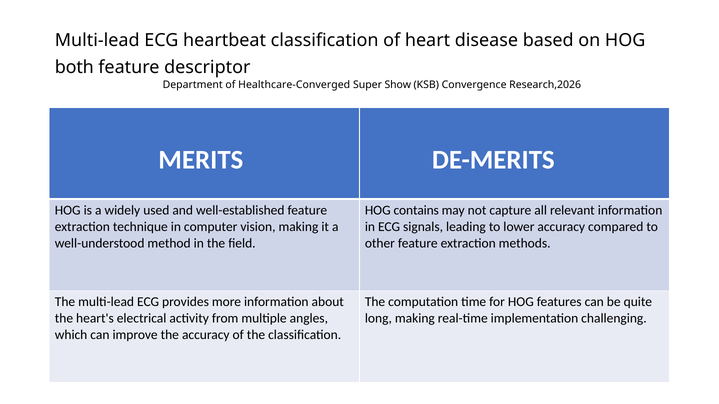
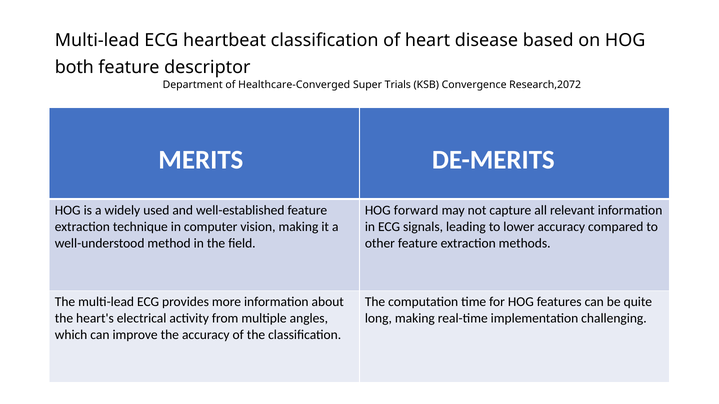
Show: Show -> Trials (398, 85)
Research,2026: Research,2026 -> Research,2072 (545, 85)
contains: contains -> forward (416, 210)
